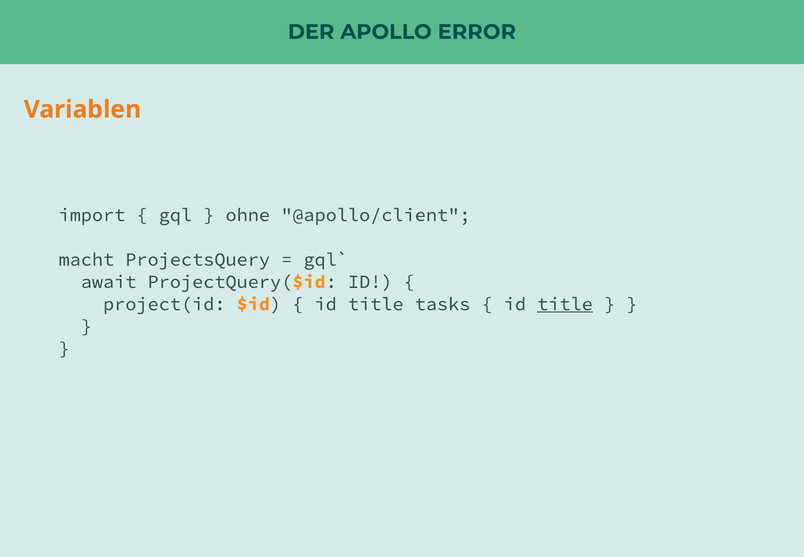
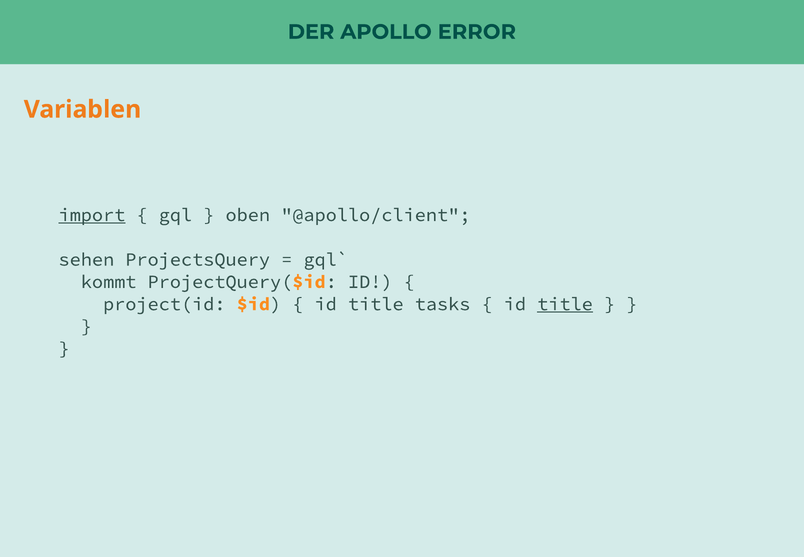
import underline: none -> present (92, 215)
ohne: ohne -> oben (248, 215)
macht: macht -> sehen (86, 259)
await: await -> kommt (109, 282)
